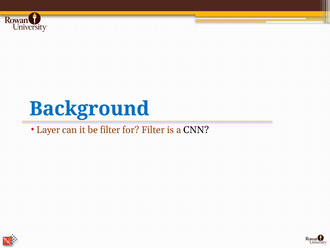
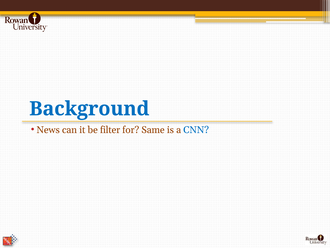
Layer: Layer -> News (48, 130)
for Filter: Filter -> Same (153, 130)
CNN colour: black -> blue (196, 130)
